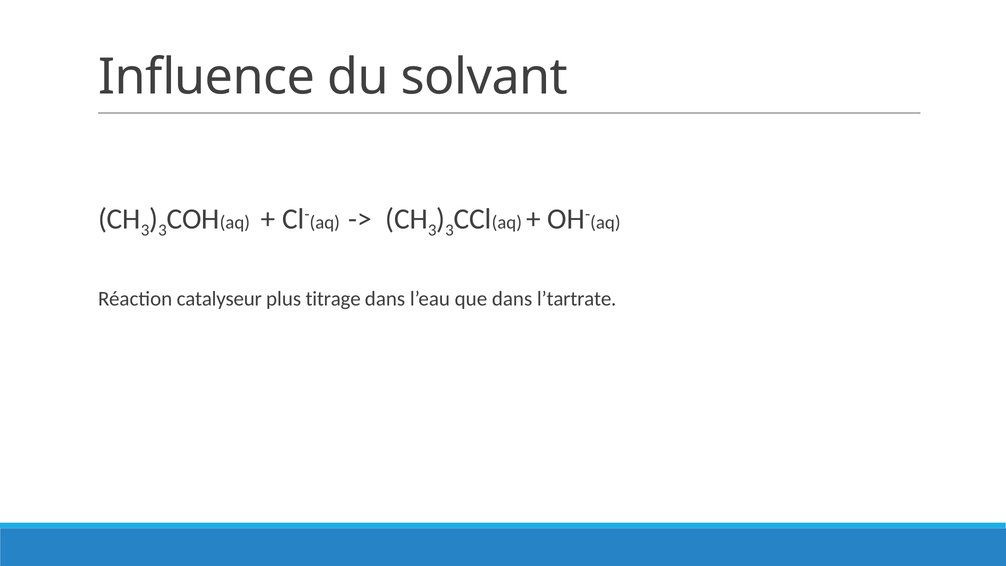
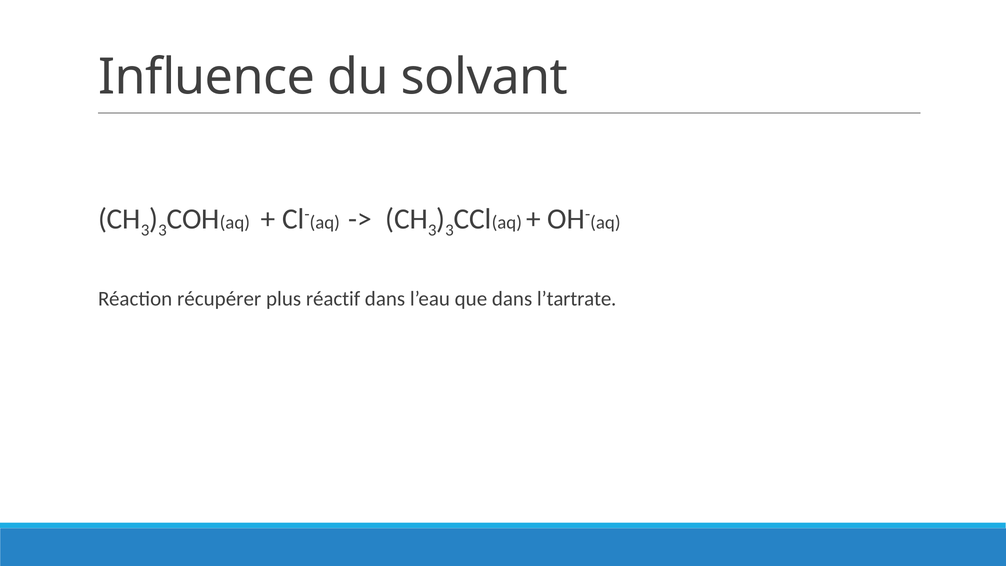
catalyseur: catalyseur -> récupérer (219, 299)
titrage: titrage -> réactif (333, 299)
